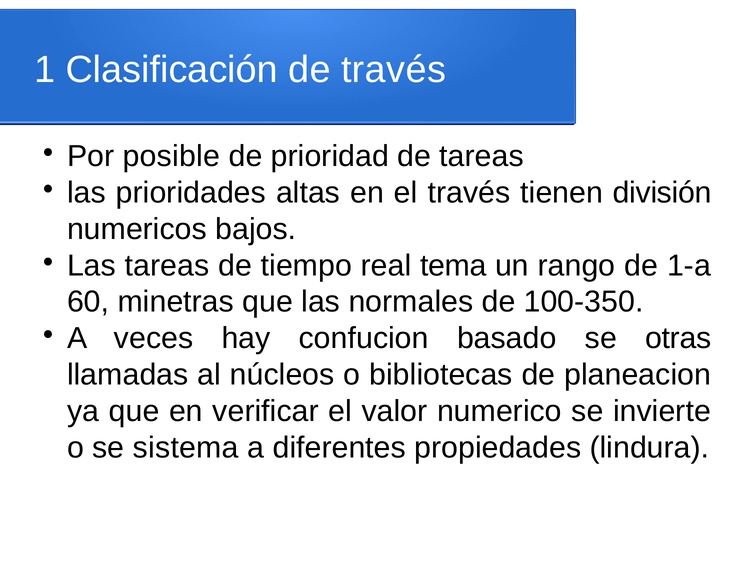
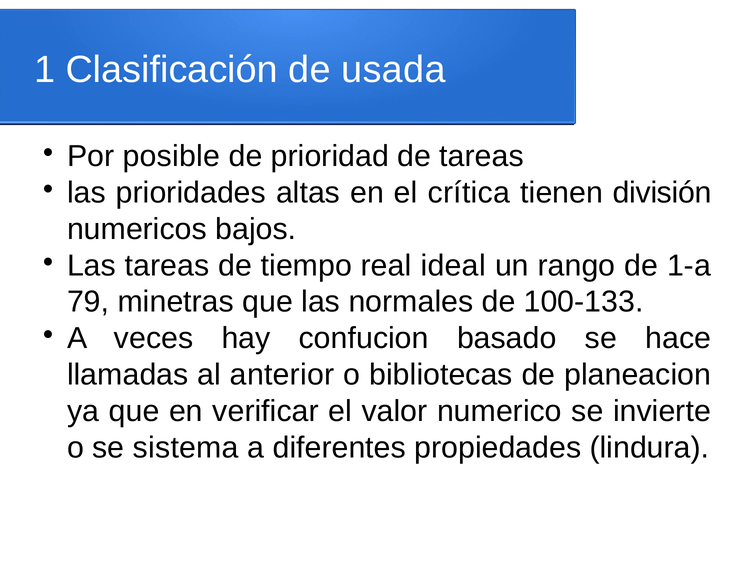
de través: través -> usada (394, 70)
el través: través -> crítica (469, 193)
tema: tema -> ideal (453, 266)
60: 60 -> 79 (88, 302)
100-350: 100-350 -> 100-133 (584, 302)
otras: otras -> hace (678, 338)
núcleos: núcleos -> anterior (282, 375)
